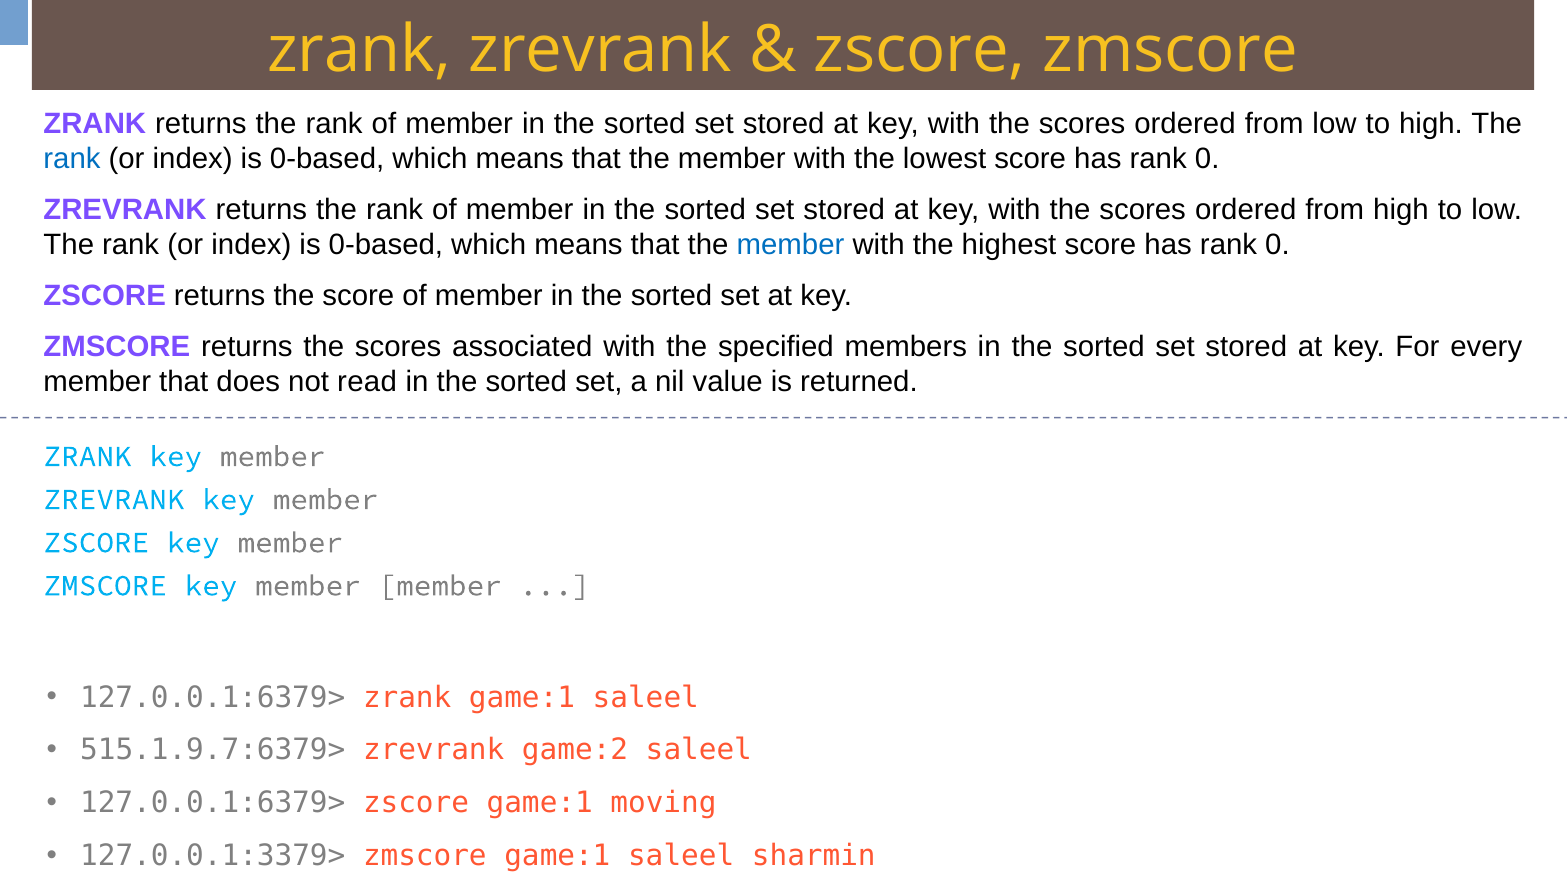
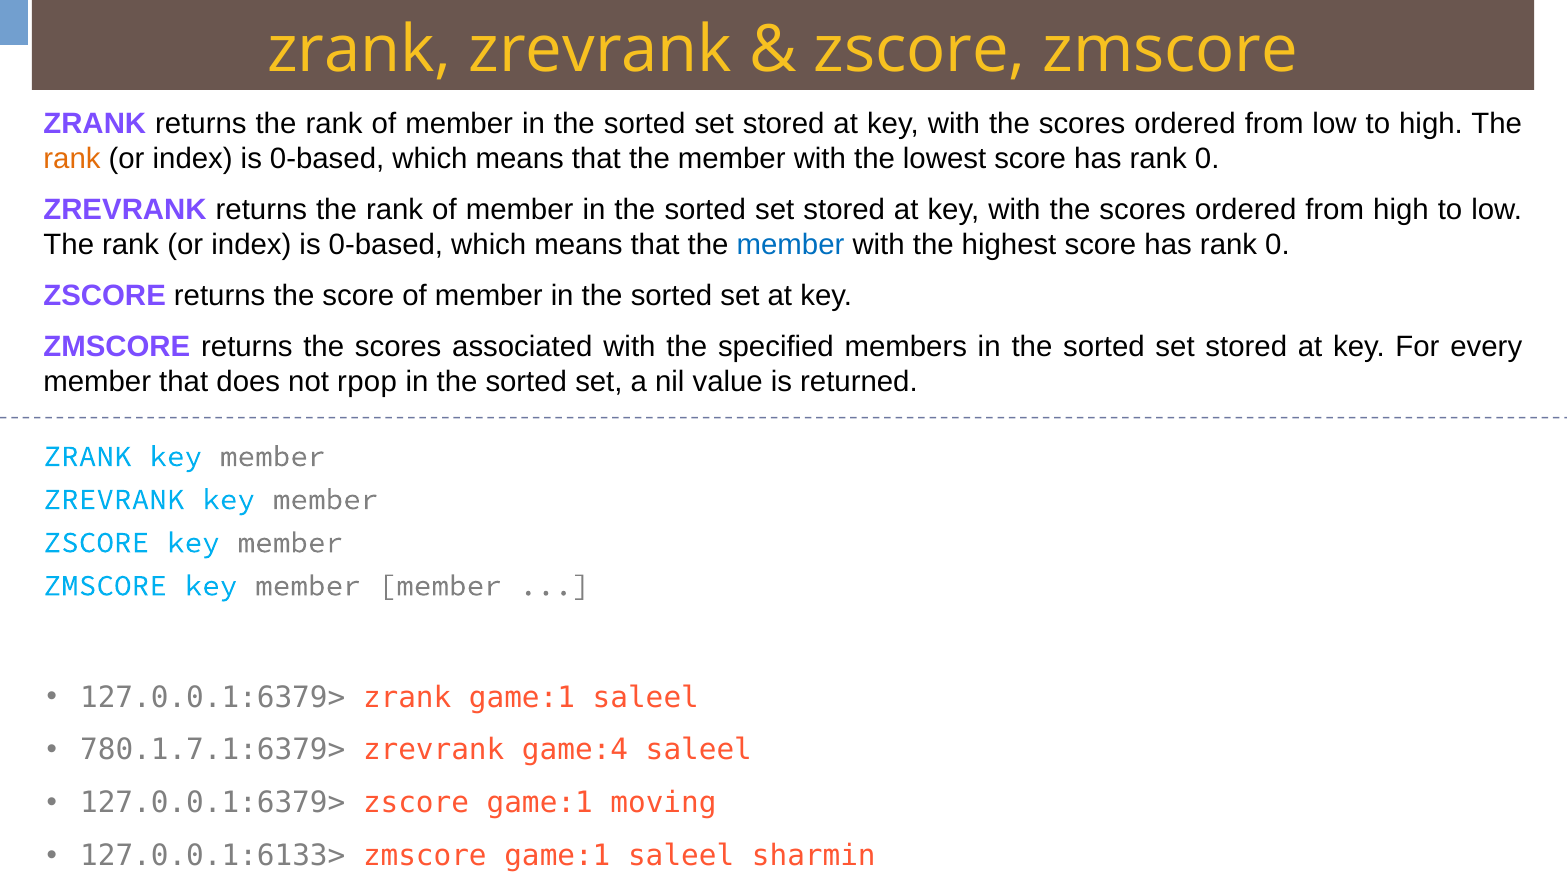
rank colour: blue -> orange (72, 159)
read: read -> rpop (367, 382)
515.1.9.7:6379>: 515.1.9.7:6379> -> 780.1.7.1:6379> (213, 750)
game:2: game:2 -> game:4 (575, 750)
127.0.0.1:3379>: 127.0.0.1:3379> -> 127.0.0.1:6133> (213, 856)
